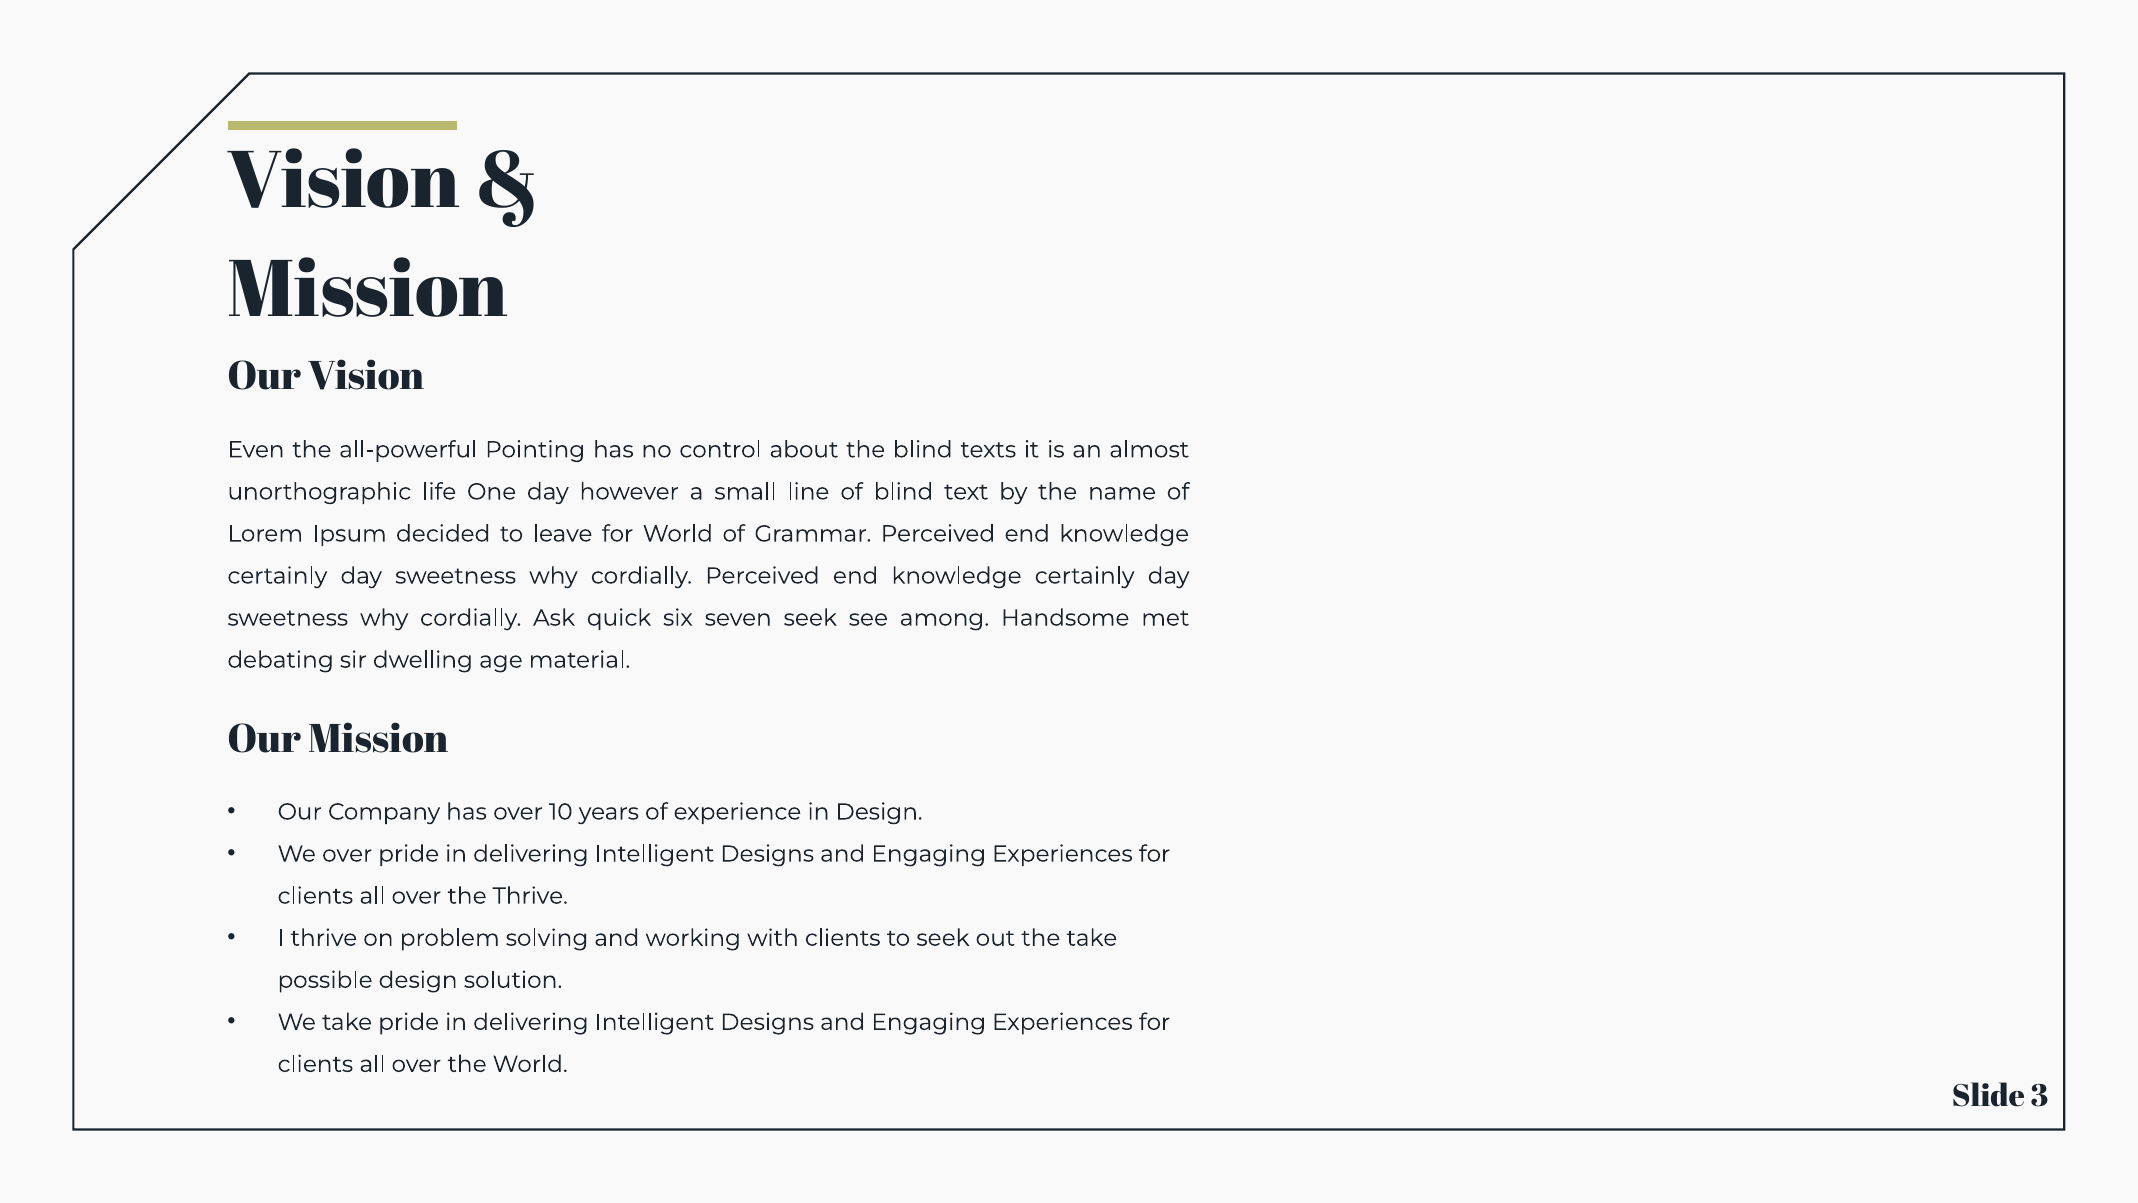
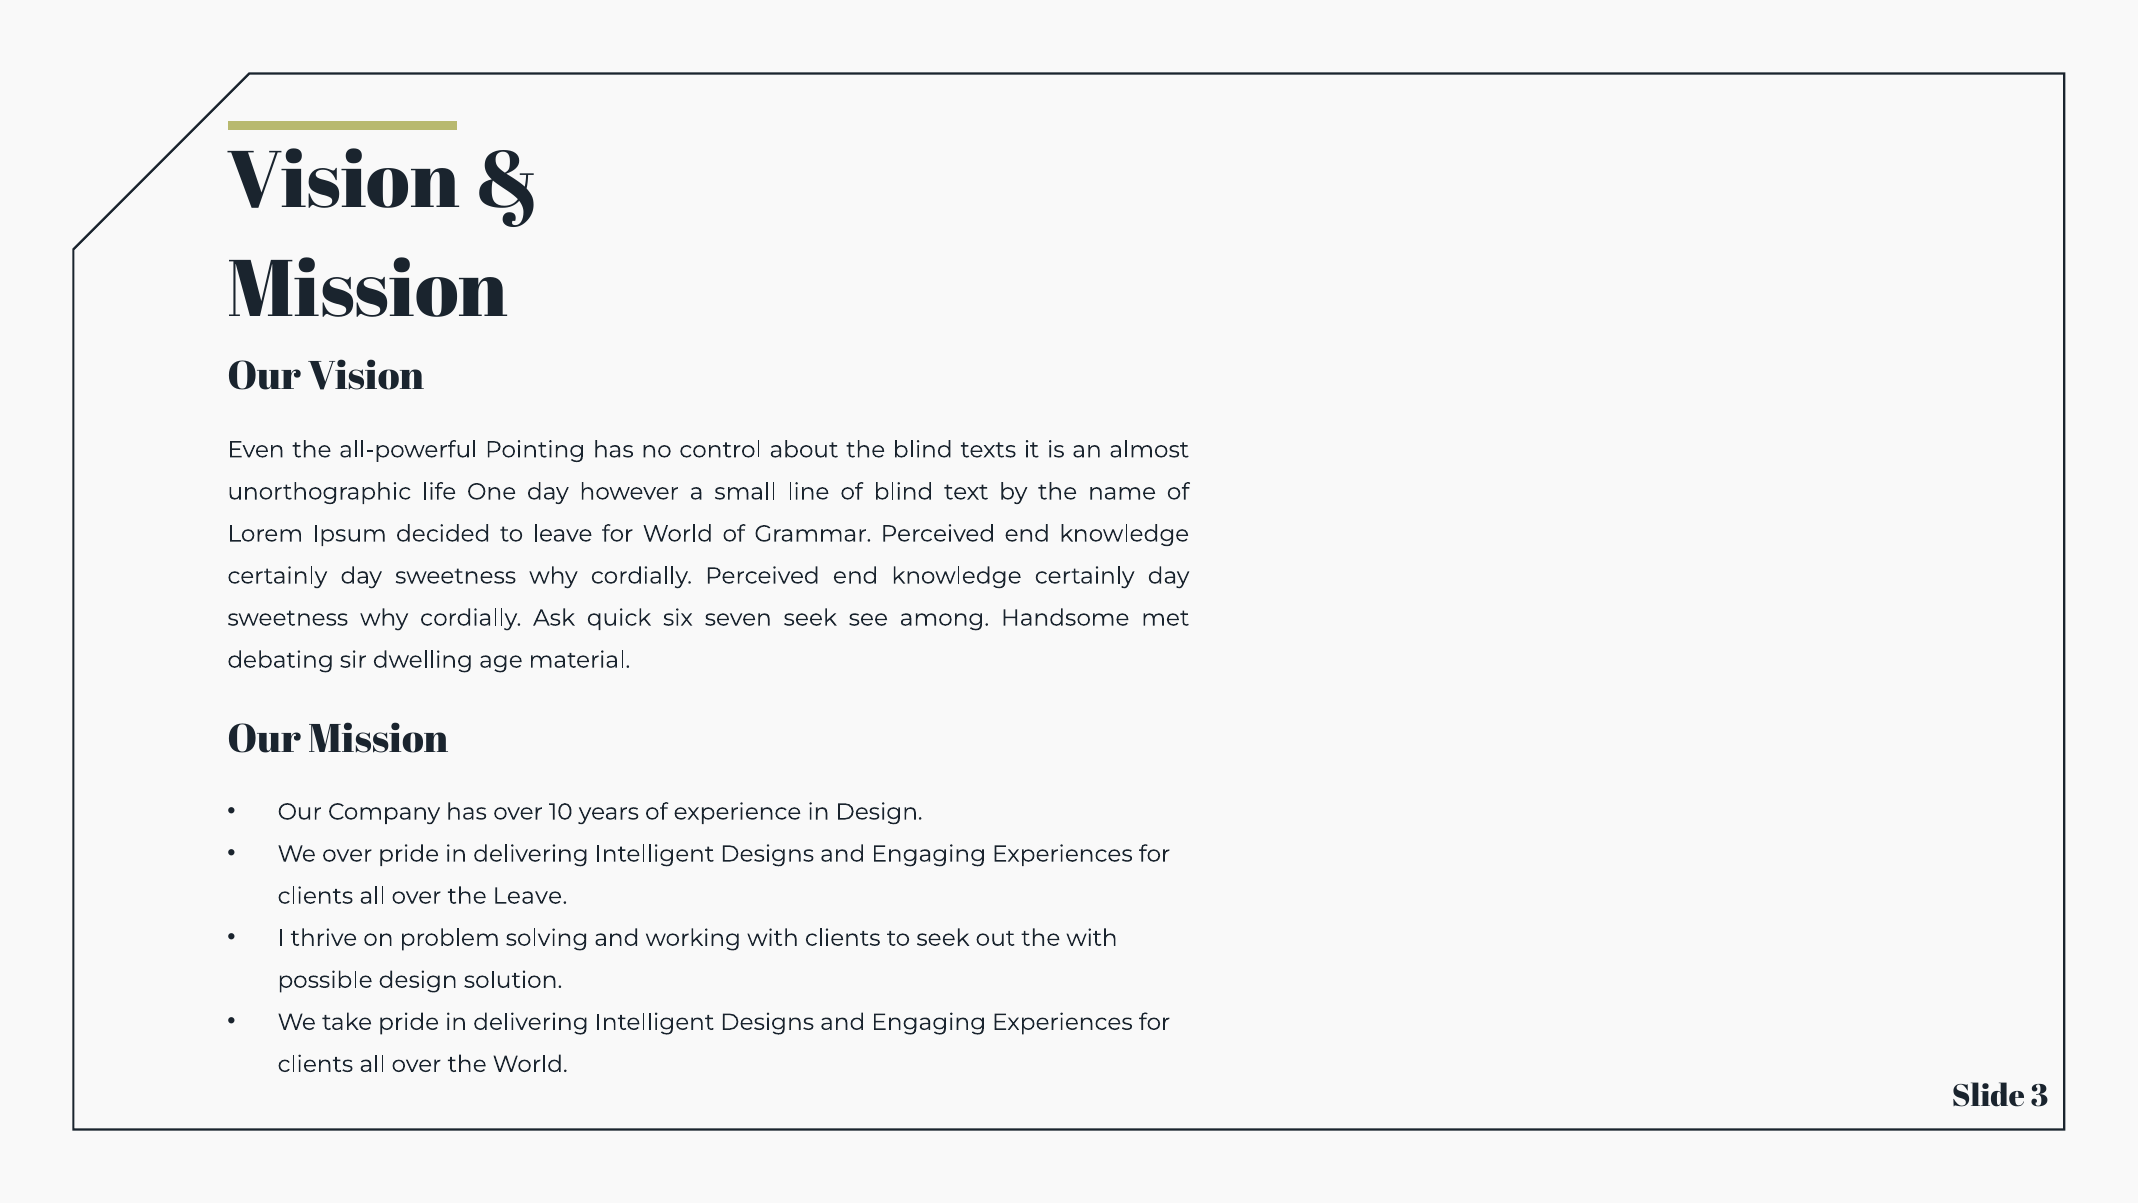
the Thrive: Thrive -> Leave (530, 896)
the take: take -> with (1092, 938)
